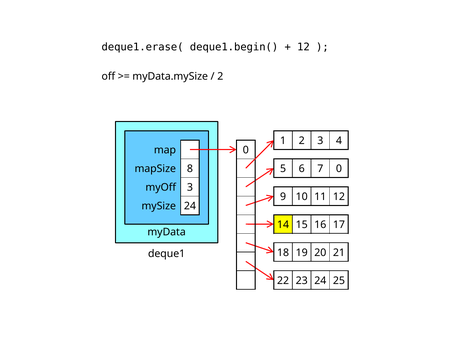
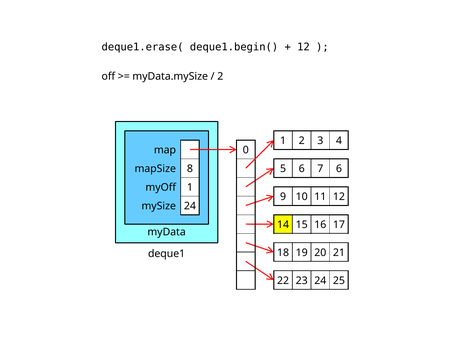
7 0: 0 -> 6 (339, 169)
myOff 3: 3 -> 1 (190, 187)
